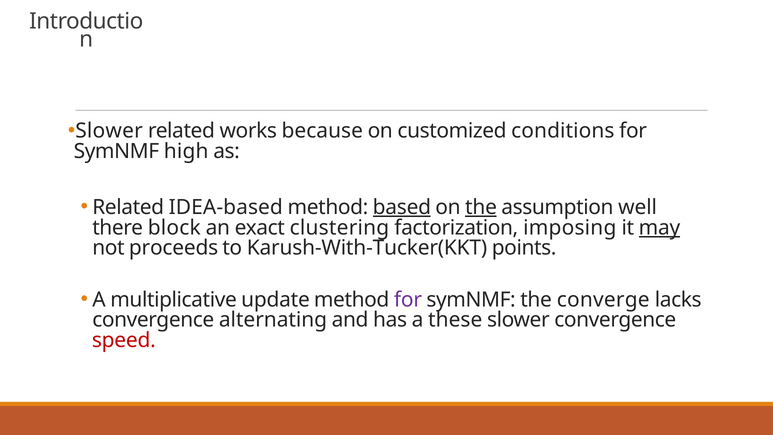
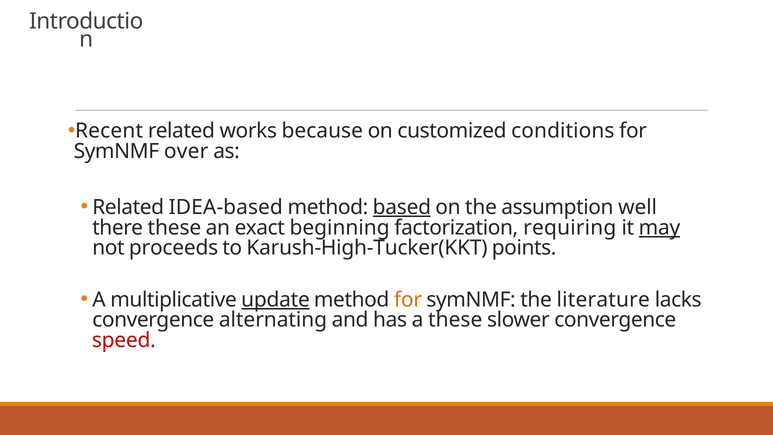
Slower: Slower -> Recent (109, 131)
high: high -> over (186, 151)
the underline: present -> none (481, 207)
there block: block -> these (174, 228)
clustering: clustering -> beginning (340, 228)
imposing: imposing -> requiring (570, 228)
Karush-With-Tucker(KKT: Karush-With-Tucker(KKT -> Karush-High-Tucker(KKT (367, 248)
update underline: none -> present (276, 299)
for colour: purple -> orange (408, 299)
converge: converge -> literature (603, 299)
